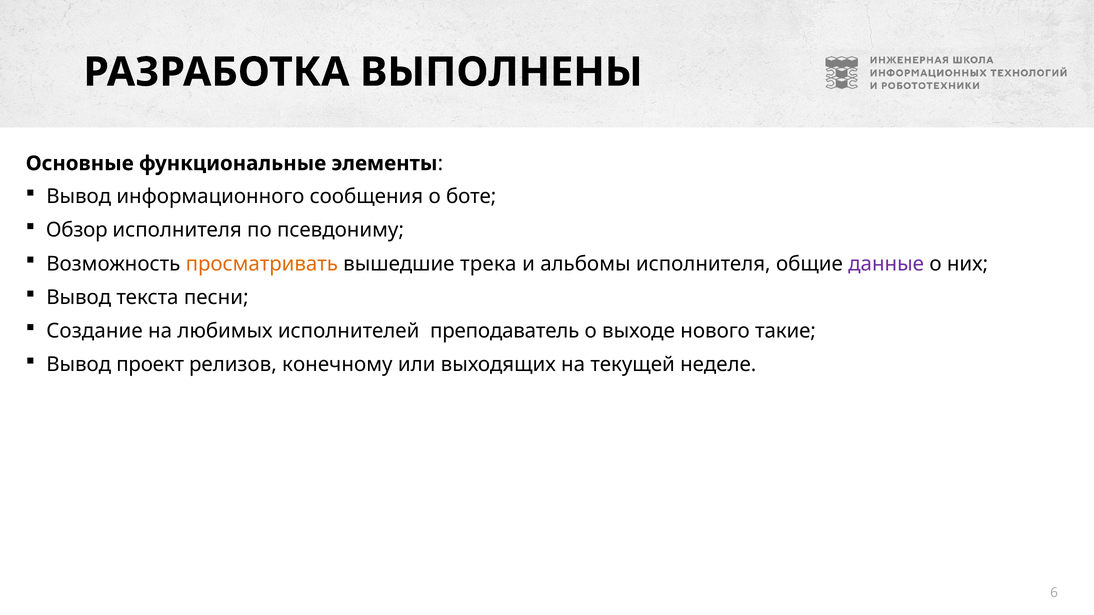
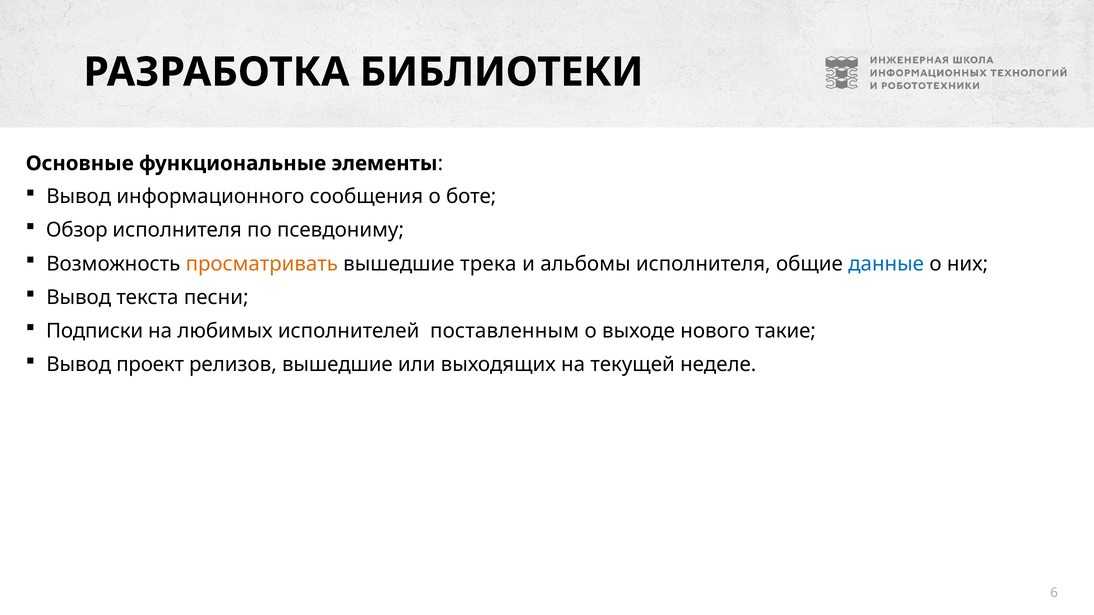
ВЫПОЛНЕНЫ: ВЫПОЛНЕНЫ -> БИБЛИОТЕКИ (502, 72)
данные colour: purple -> blue (886, 264)
Создание: Создание -> Подписки (95, 331)
преподаватель: преподаватель -> поставленным (505, 331)
релизов конечному: конечному -> вышедшие (337, 365)
